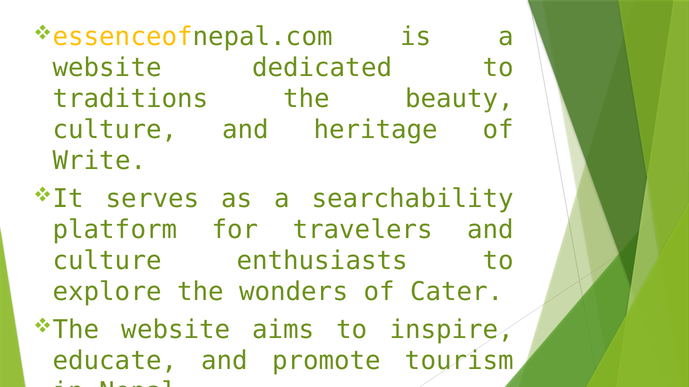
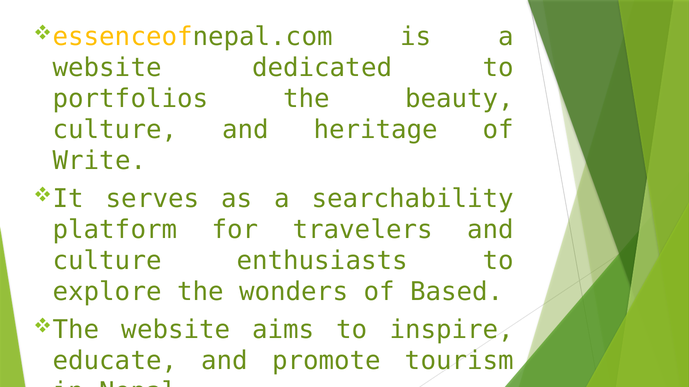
traditions: traditions -> portfolios (131, 99)
Cater: Cater -> Based (457, 292)
